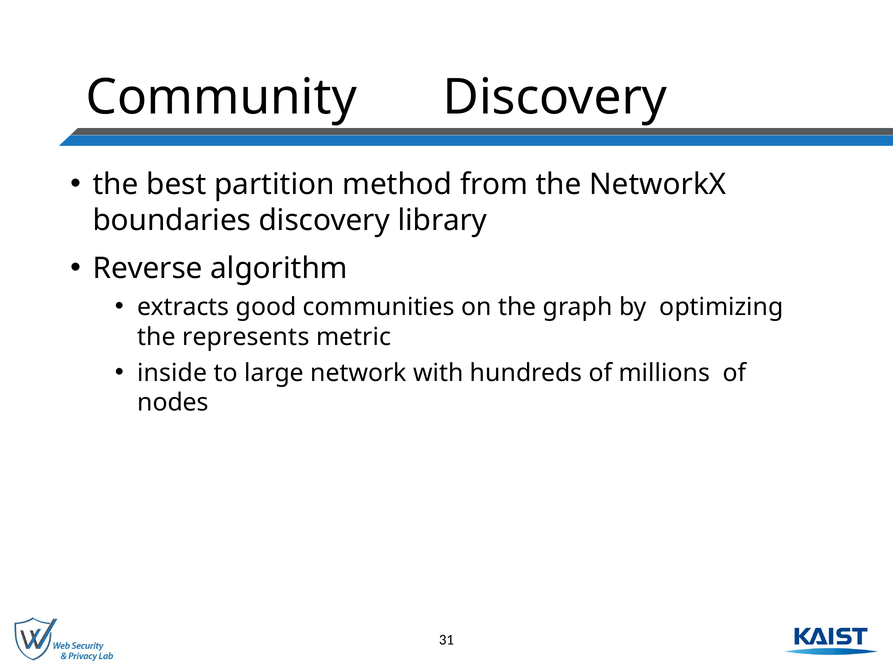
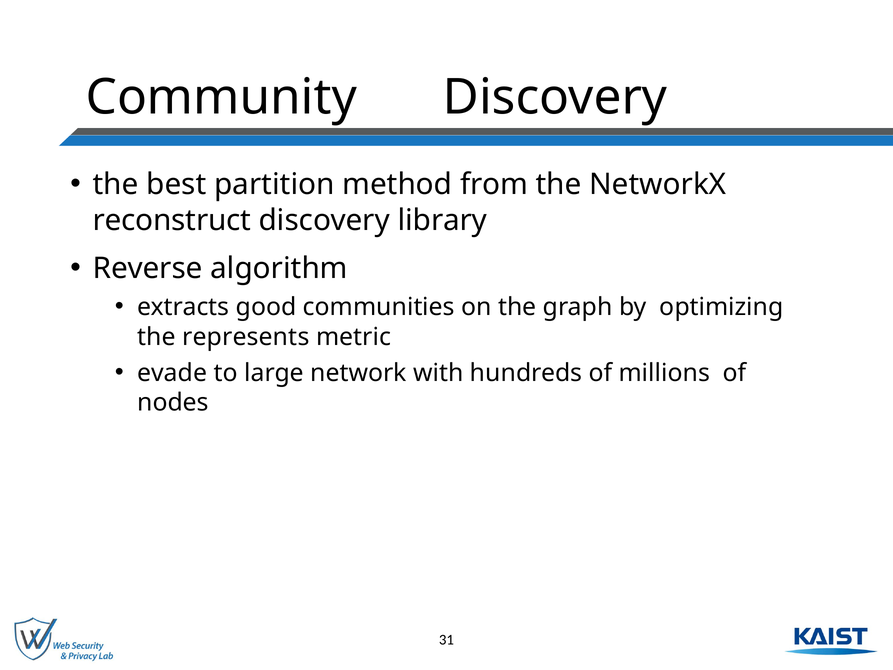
boundaries: boundaries -> reconstruct (172, 220)
inside: inside -> evade (172, 373)
